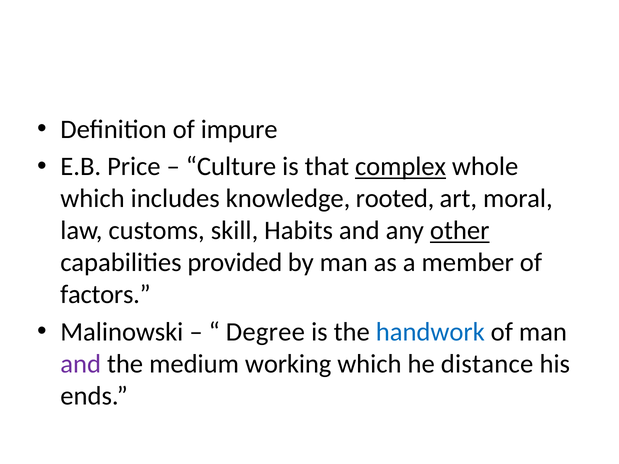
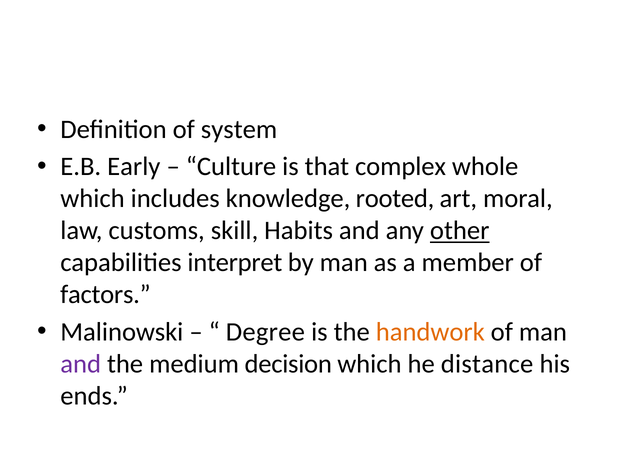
impure: impure -> system (239, 129)
Price: Price -> Early (134, 167)
complex underline: present -> none (401, 167)
provided: provided -> interpret (235, 263)
handwork colour: blue -> orange (430, 332)
working: working -> decision (288, 364)
